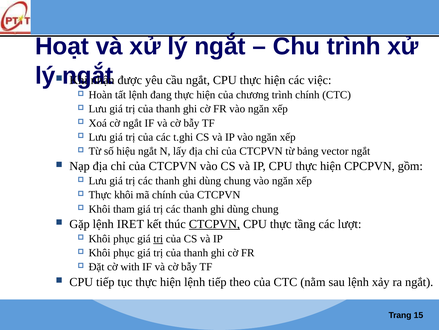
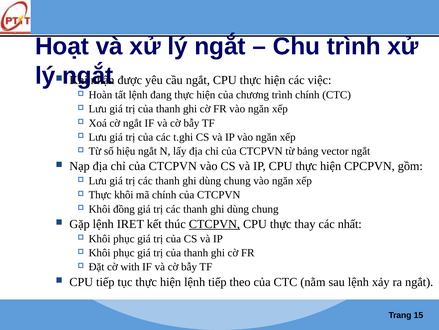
tham: tham -> đồng (124, 209)
tầng: tầng -> thay (305, 224)
lượt: lượt -> nhất (350, 224)
trị underline: present -> none (158, 238)
